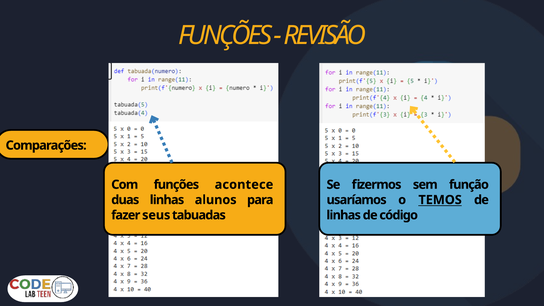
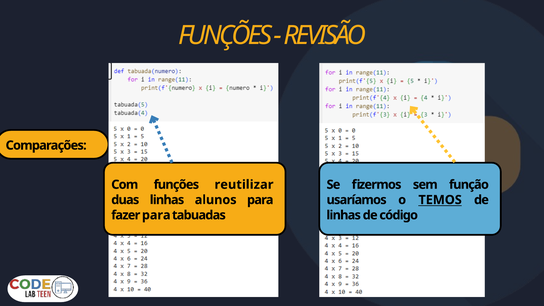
acontece: acontece -> reutilizar (244, 185)
fazer seus: seus -> para (156, 215)
